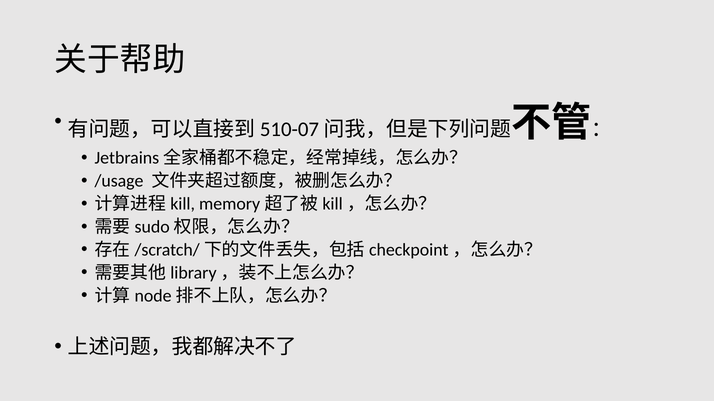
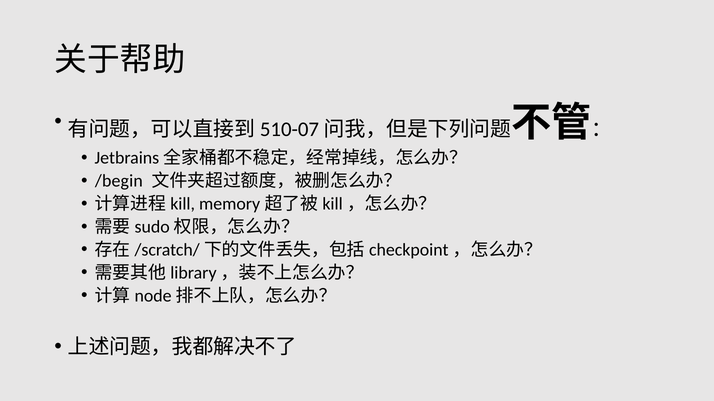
/usage: /usage -> /begin (119, 181)
